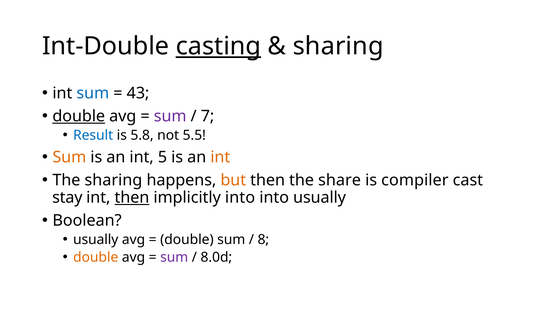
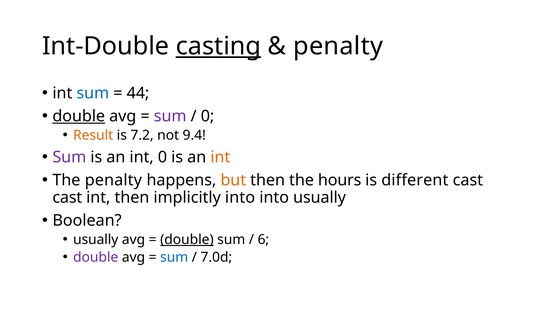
sharing: sharing -> penalty (338, 46)
43: 43 -> 44 (138, 93)
7: 7 -> 0 (208, 116)
Result colour: blue -> orange (93, 135)
5.8: 5.8 -> 7.2 (142, 135)
5.5: 5.5 -> 9.4 (194, 135)
Sum colour: orange -> purple (69, 157)
int 5: 5 -> 0 (162, 157)
The sharing: sharing -> penalty (113, 180)
share: share -> hours (340, 180)
compiler: compiler -> different (415, 180)
stay: stay -> cast (67, 198)
then underline: present -> none (132, 198)
double underline: none -> present (187, 240)
8: 8 -> 6 (263, 240)
double colour: orange -> purple (96, 258)
sum colour: purple -> blue (174, 258)
8.0d: 8.0d -> 7.0d (216, 258)
